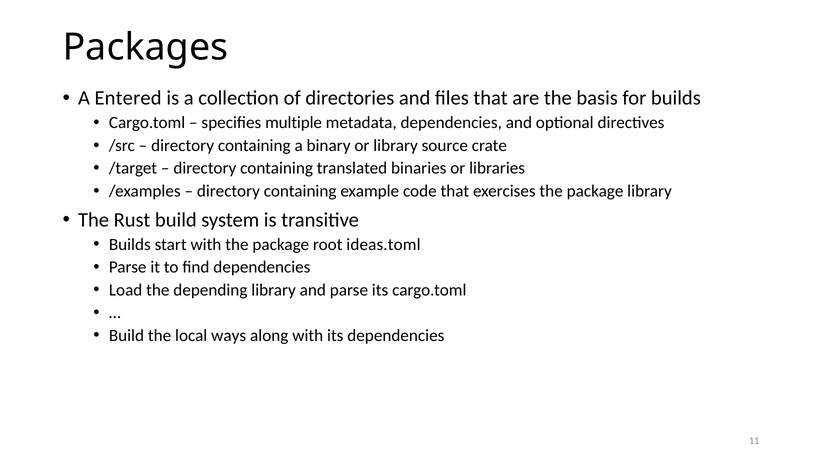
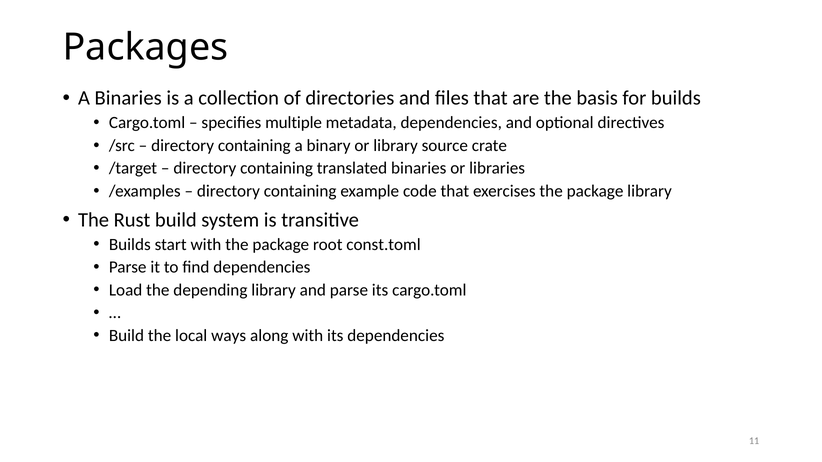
A Entered: Entered -> Binaries (128, 98)
ideas.toml: ideas.toml -> const.toml (384, 245)
